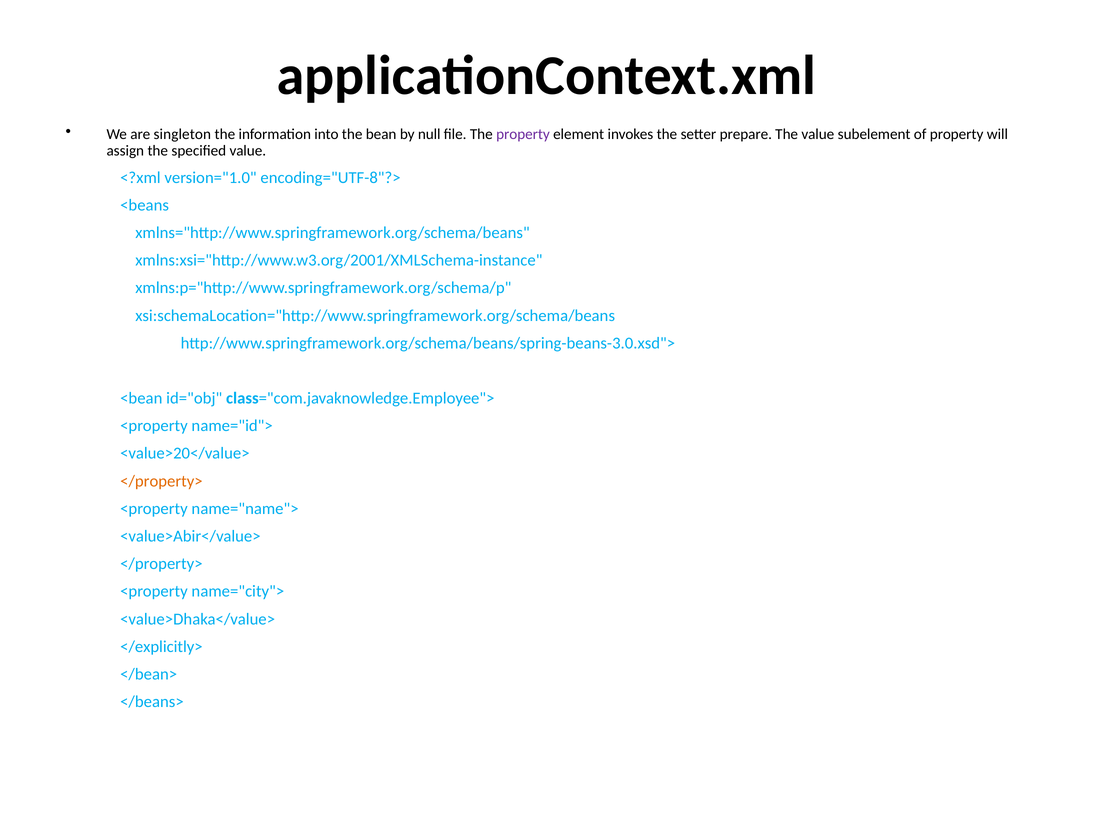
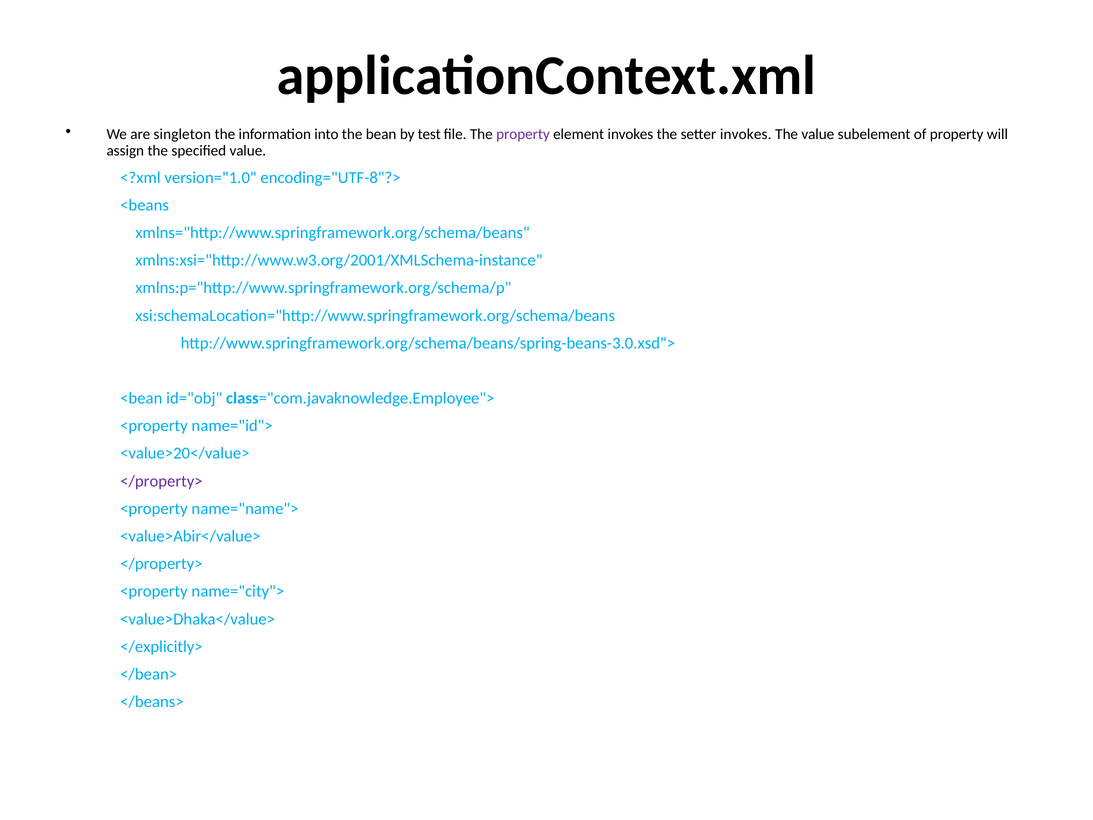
null: null -> test (429, 134)
setter prepare: prepare -> invokes (746, 134)
</property> colour: orange -> purple (161, 481)
